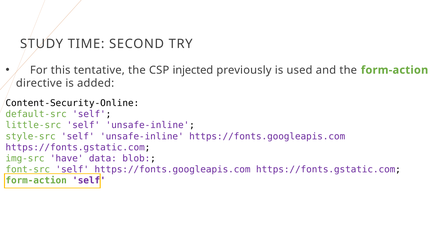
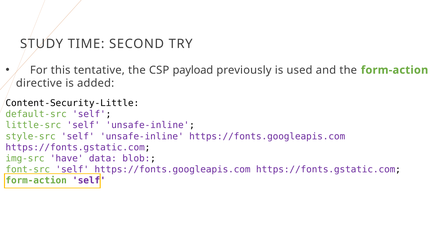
injected: injected -> payload (193, 70)
Content-Security-Online: Content-Security-Online -> Content-Security-Little (72, 103)
